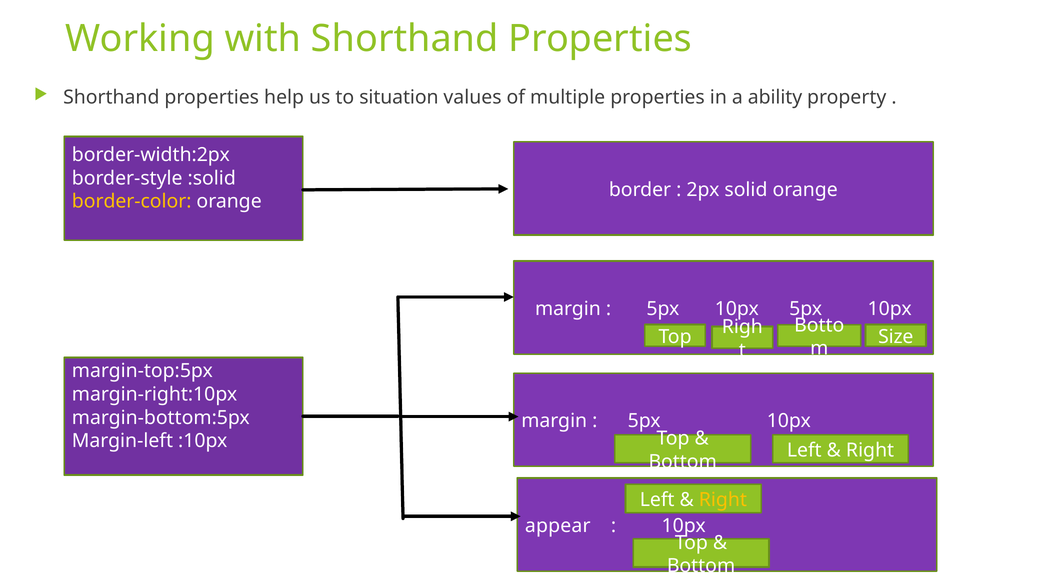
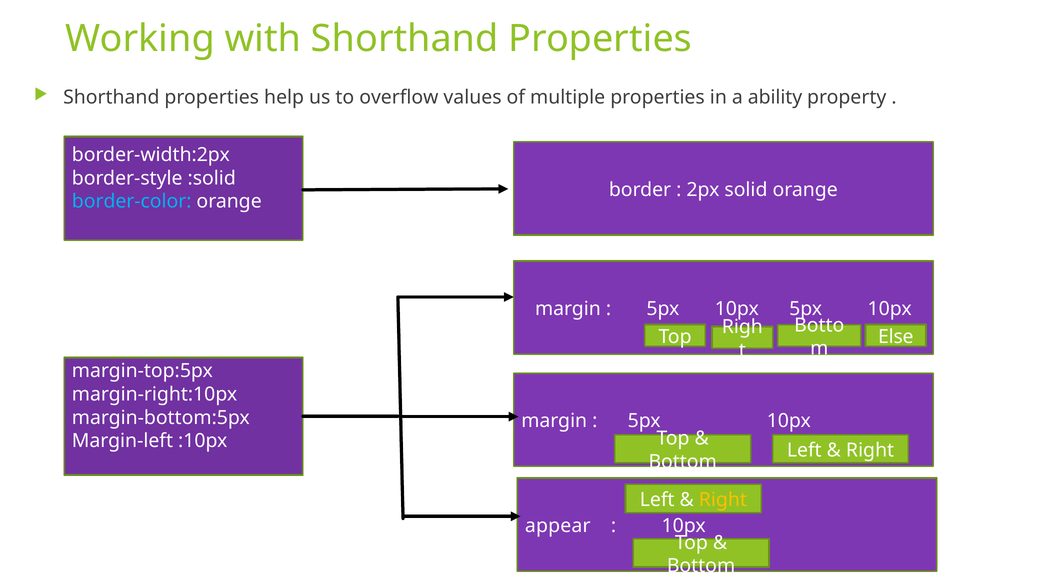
situation: situation -> overflow (399, 97)
border-color colour: yellow -> light blue (132, 202)
Size: Size -> Else (896, 337)
